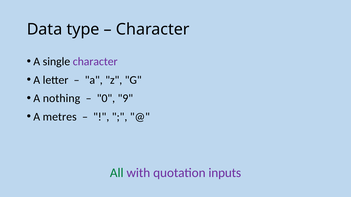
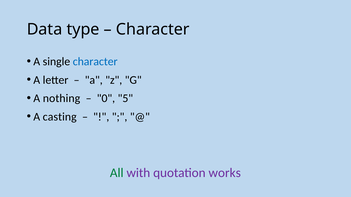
character colour: purple -> blue (95, 62)
9: 9 -> 5 (125, 99)
metres: metres -> casting (60, 117)
inputs: inputs -> works (225, 173)
